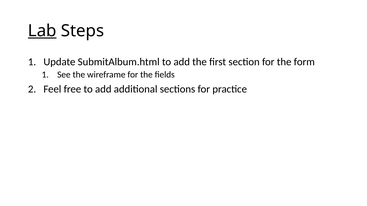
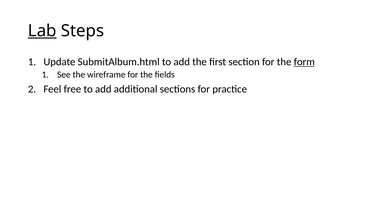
form underline: none -> present (304, 62)
